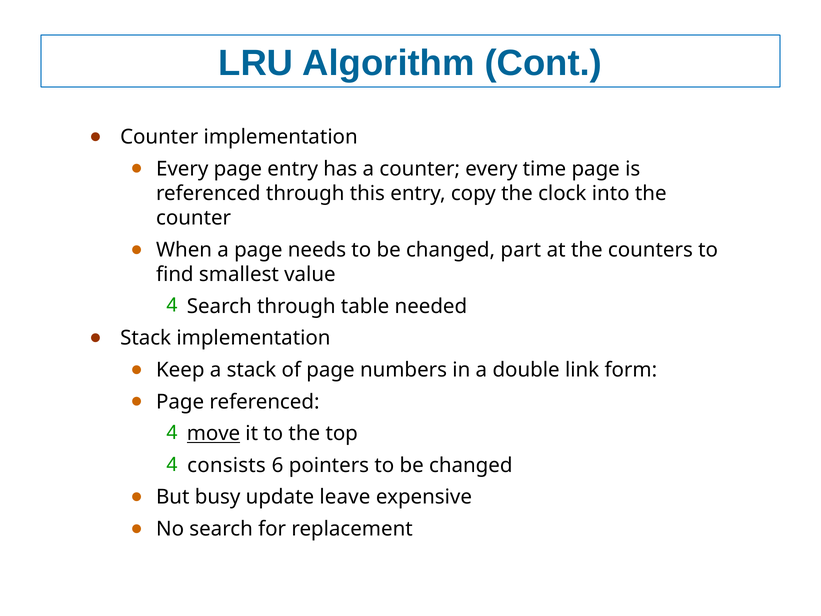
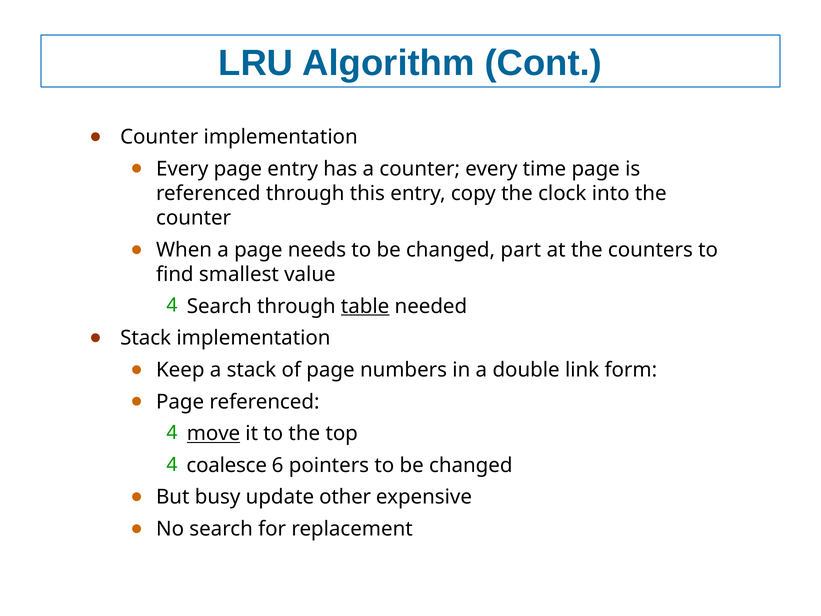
table underline: none -> present (365, 306)
consists: consists -> coalesce (227, 465)
leave: leave -> other (345, 497)
